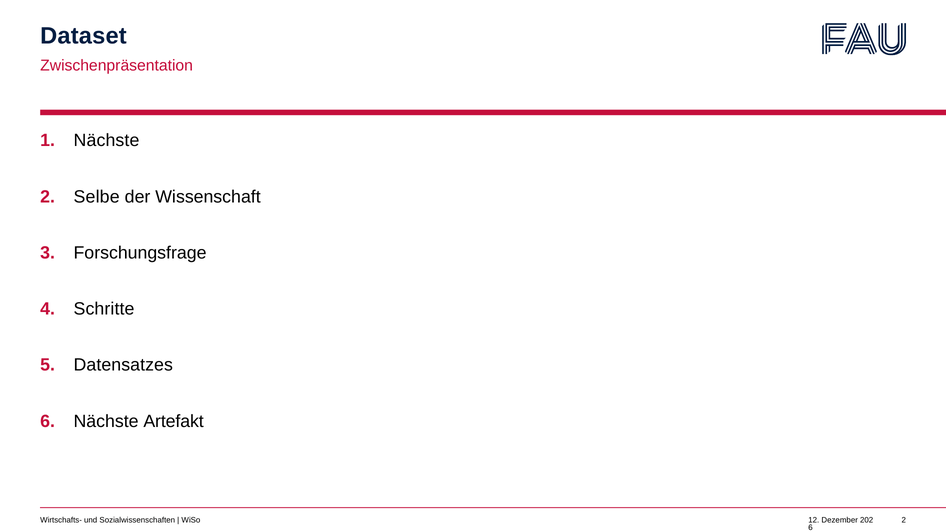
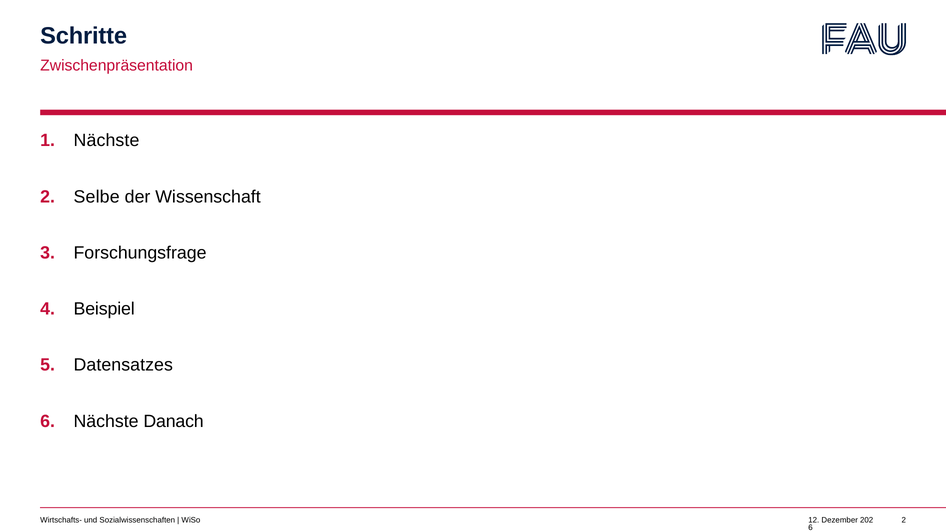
Dataset: Dataset -> Schritte (84, 36)
Schritte: Schritte -> Beispiel (104, 309)
Artefakt: Artefakt -> Danach (174, 421)
